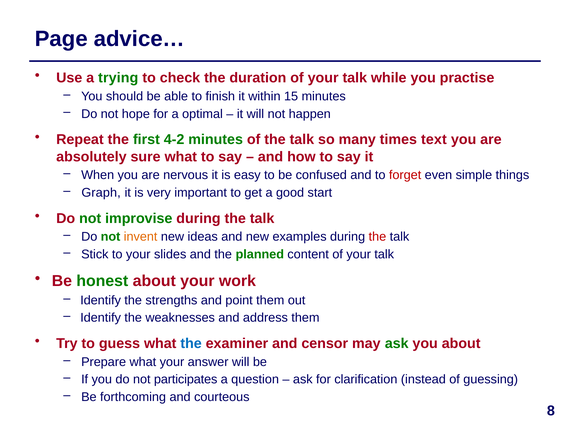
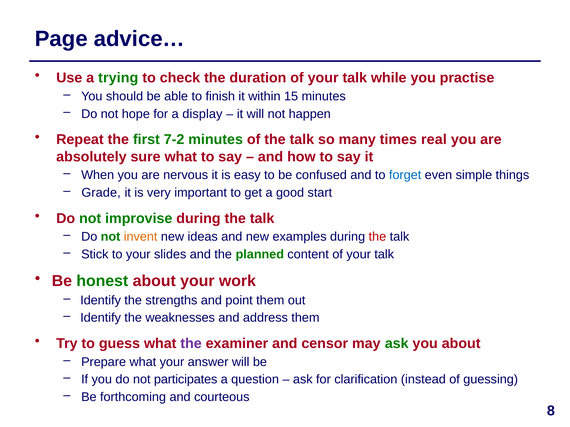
optimal: optimal -> display (202, 114)
4-2: 4-2 -> 7-2 (174, 140)
text: text -> real (434, 140)
forget colour: red -> blue (405, 175)
Graph: Graph -> Grade (101, 193)
the colour: blue -> purple (191, 344)
